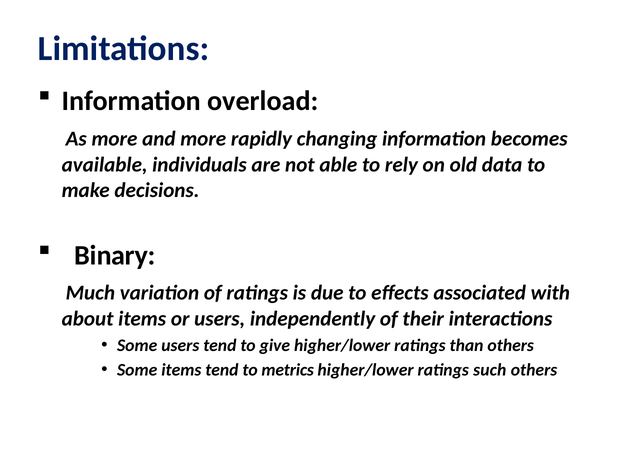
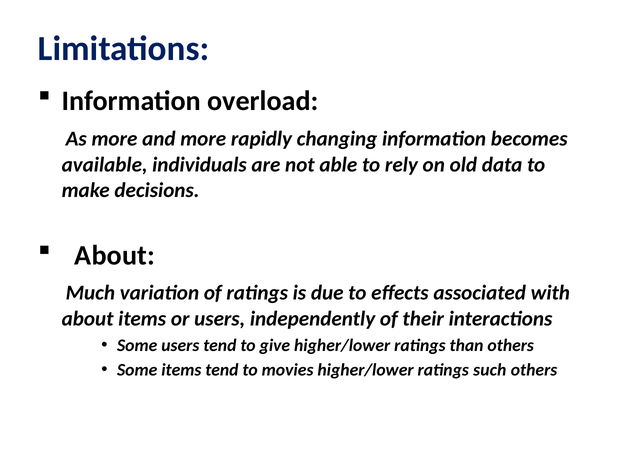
Binary: Binary -> About (115, 255)
metrics: metrics -> movies (288, 370)
